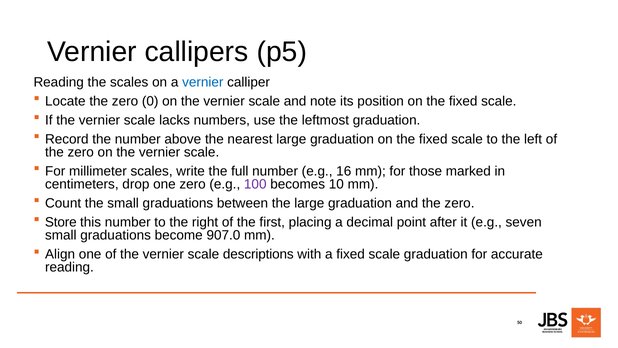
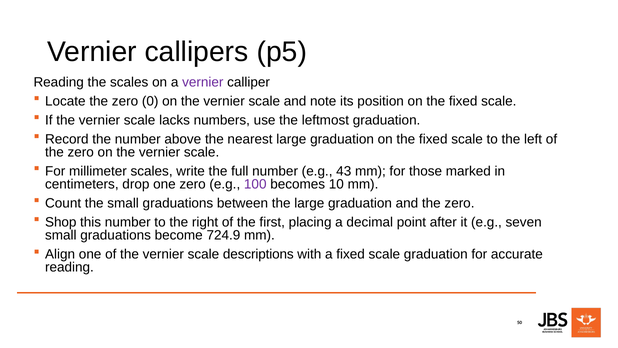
vernier colour: blue -> purple (203, 82)
16: 16 -> 43 (344, 171)
Store: Store -> Shop (61, 222)
907.0: 907.0 -> 724.9 (223, 235)
